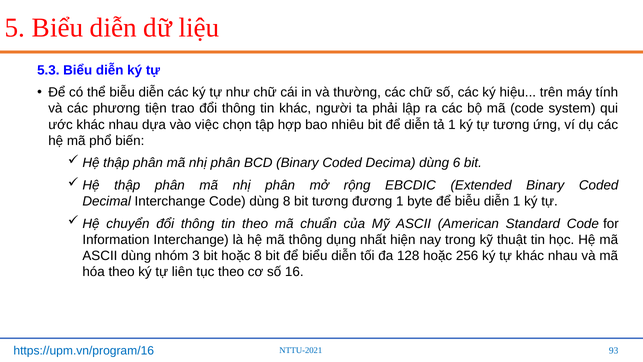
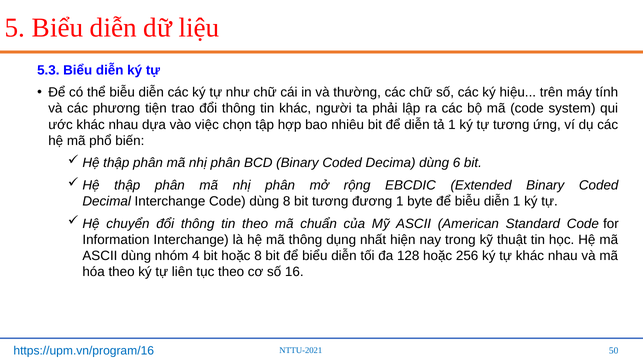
3: 3 -> 4 (196, 256)
93: 93 -> 50 (614, 350)
